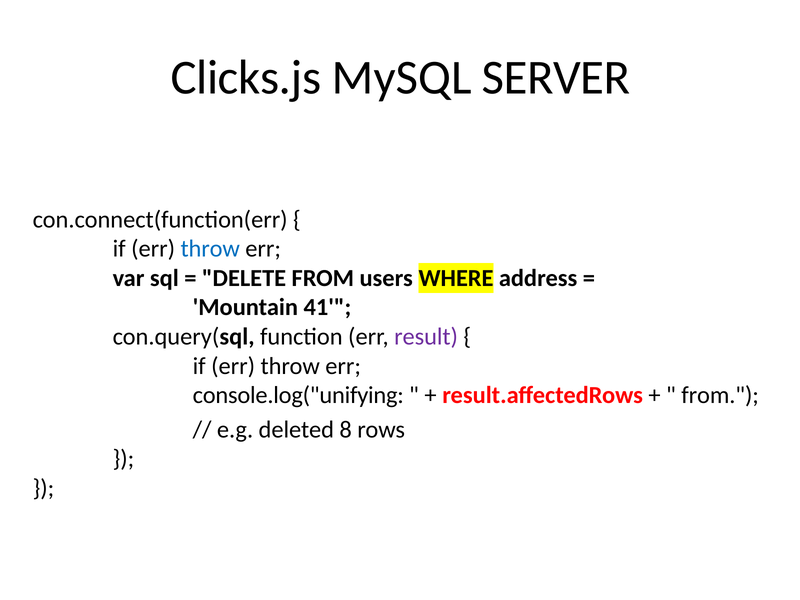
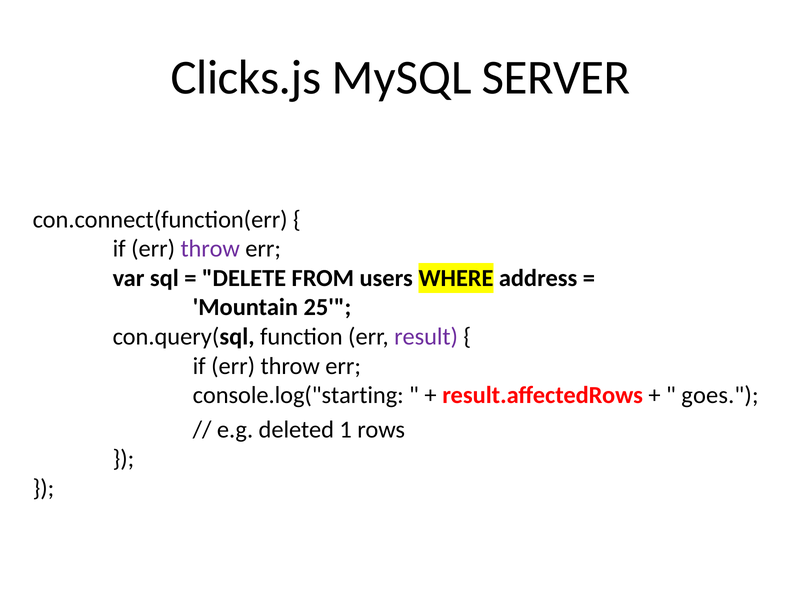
throw colour: blue -> purple (210, 249)
41: 41 -> 25 (327, 307)
console.log("unifying: console.log("unifying -> console.log("starting (298, 395)
from: from -> goes (720, 395)
8: 8 -> 1 (346, 429)
